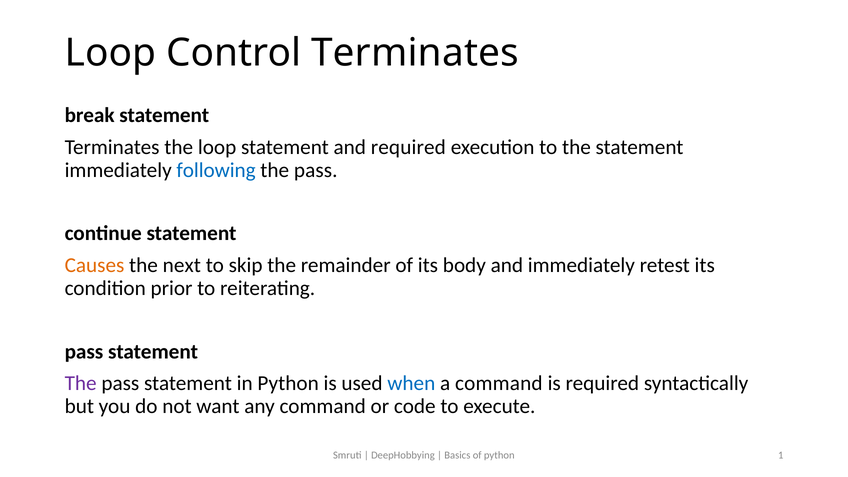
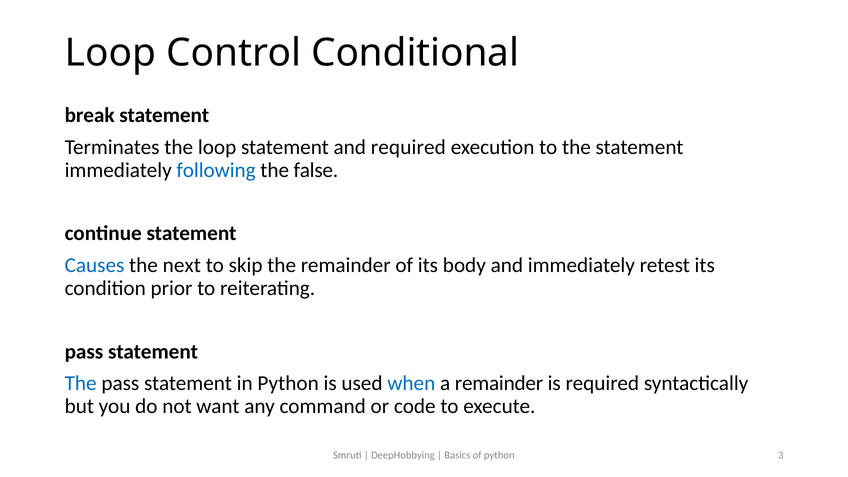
Control Terminates: Terminates -> Conditional (415, 53)
pass: pass -> false (316, 170)
Causes colour: orange -> blue (94, 265)
The colour: purple -> blue (81, 383)
a command: command -> remainder (499, 383)
1: 1 -> 3 (781, 455)
